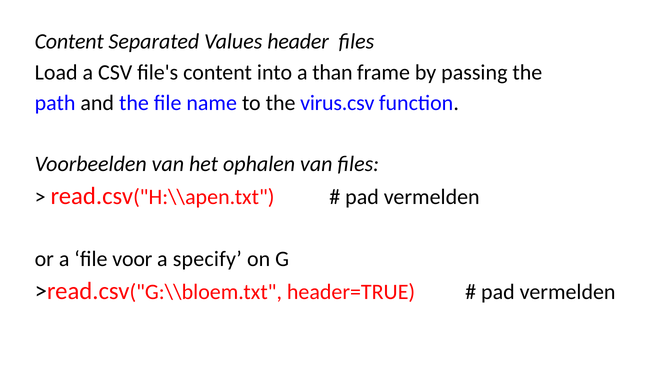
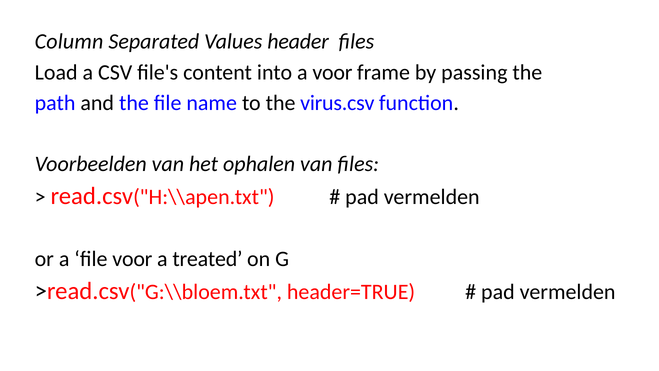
Content: Content -> Column (69, 42)
a than: than -> voor (332, 72)
specify: specify -> treated (207, 259)
